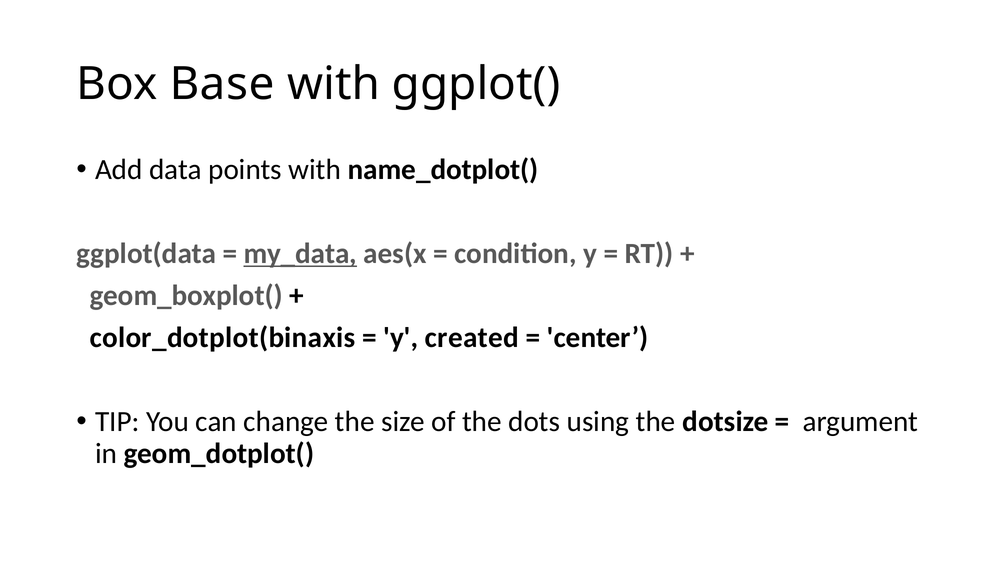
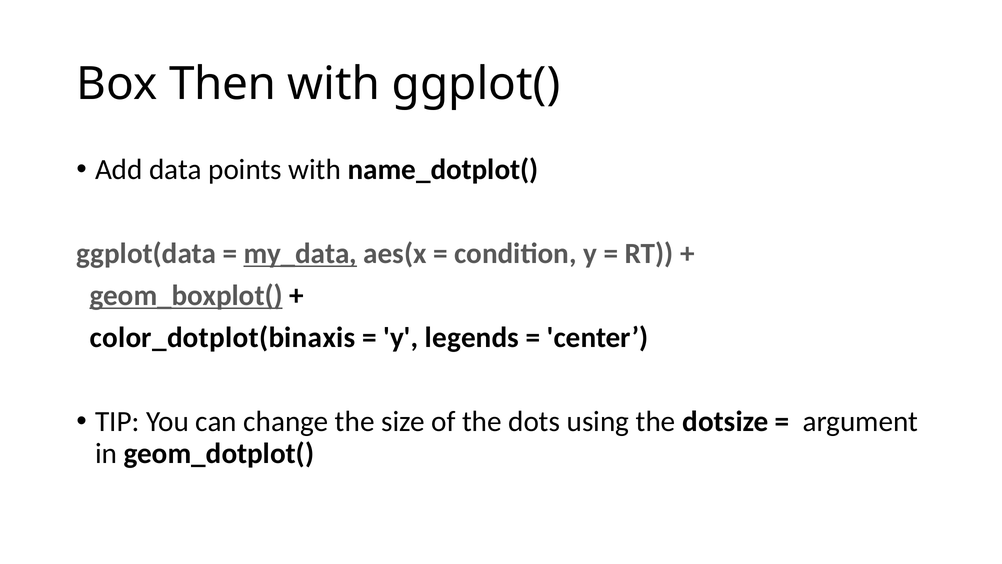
Base: Base -> Then (223, 84)
geom_boxplot( underline: none -> present (186, 295)
created: created -> legends (472, 337)
